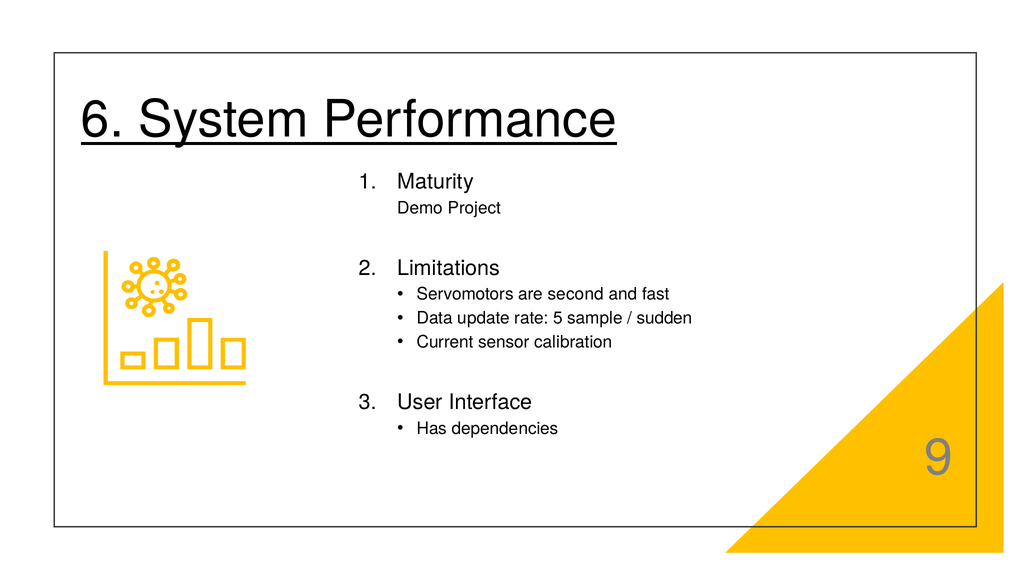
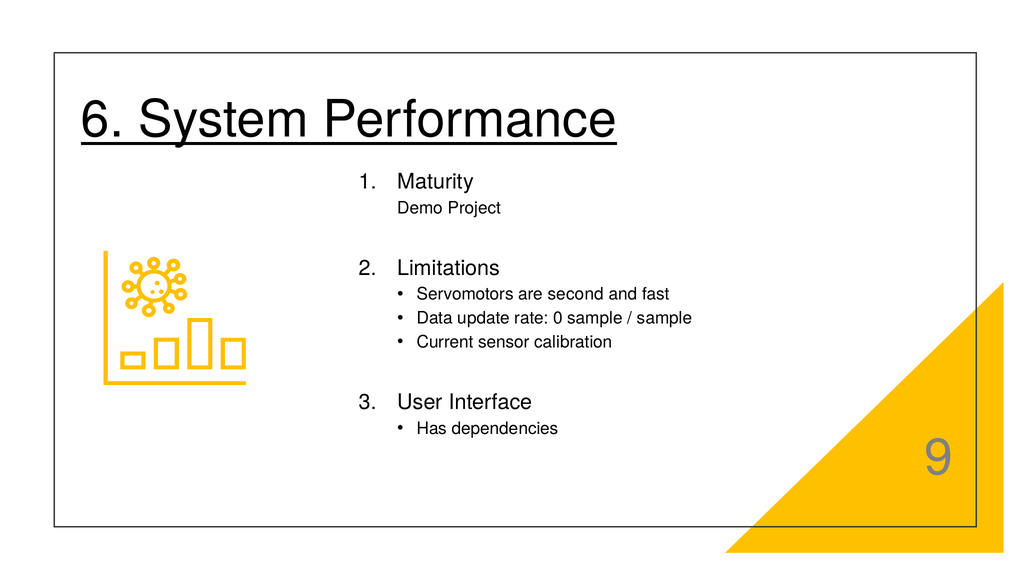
5: 5 -> 0 (558, 318)
sudden: sudden -> sample (665, 318)
